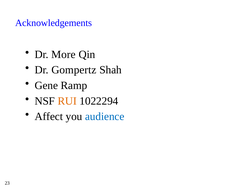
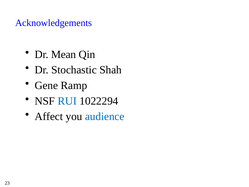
More: More -> Mean (64, 54)
Gompertz: Gompertz -> Stochastic (74, 70)
RUI colour: orange -> blue (67, 101)
